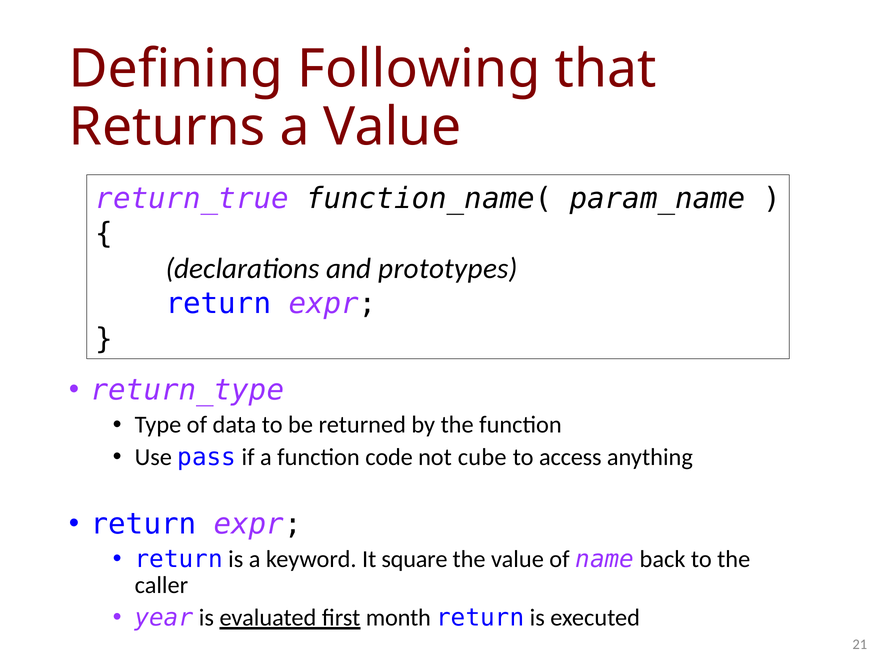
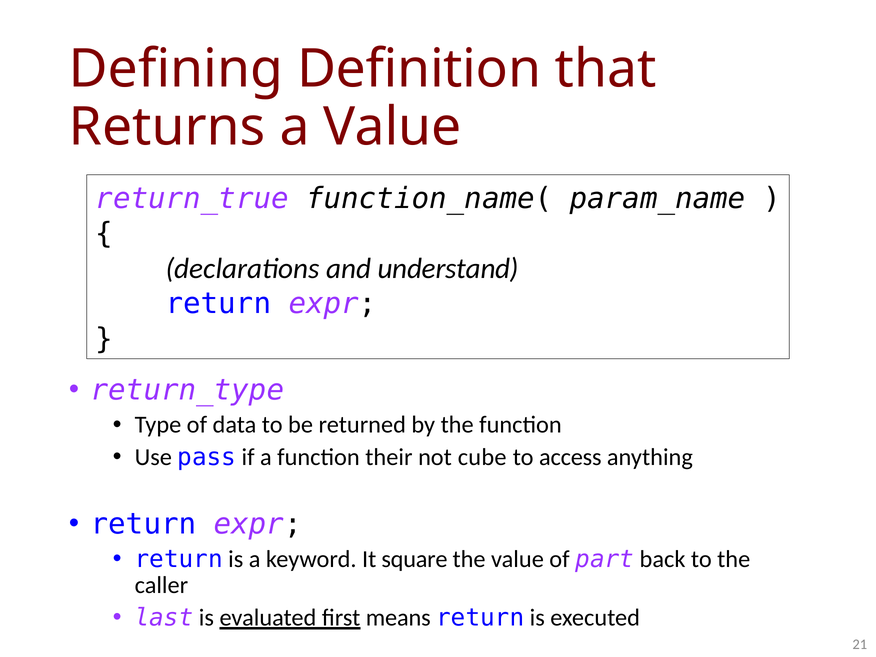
Following: Following -> Definition (419, 69)
prototypes: prototypes -> understand (448, 269)
code: code -> their (389, 457)
name: name -> part (605, 559)
year: year -> last (164, 618)
month: month -> means (398, 618)
